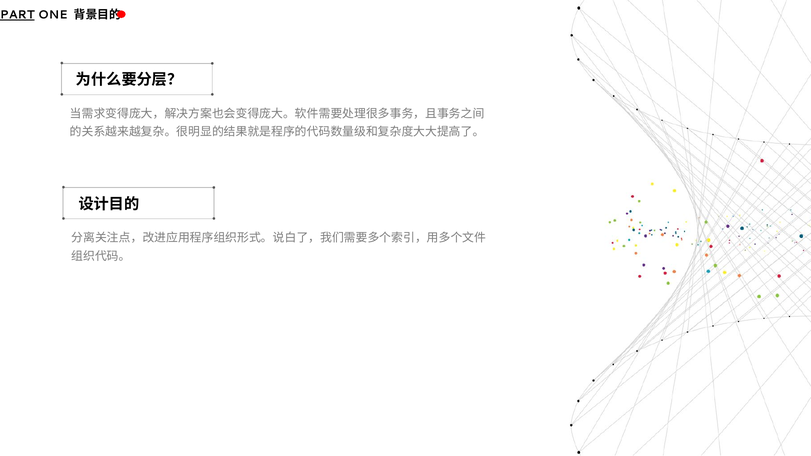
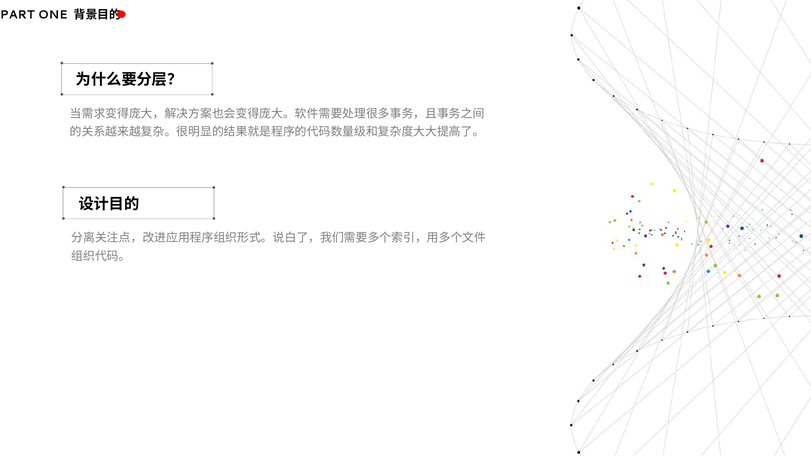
PART underline: present -> none (17, 15)
